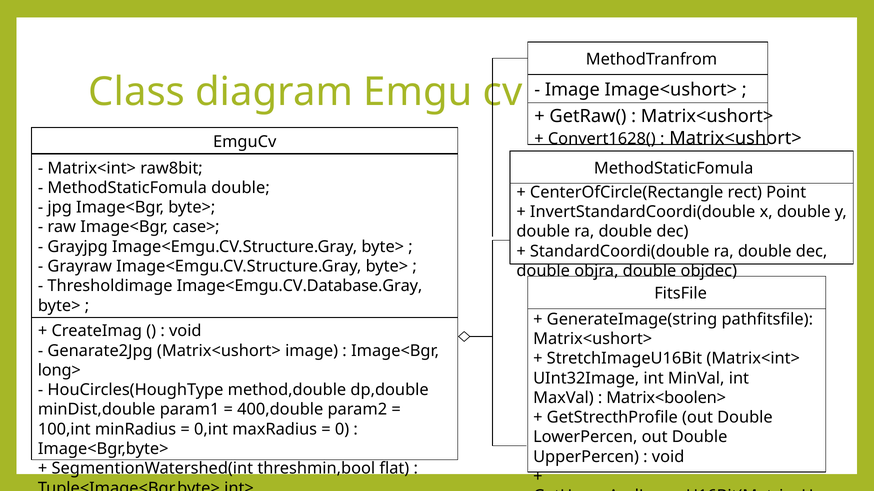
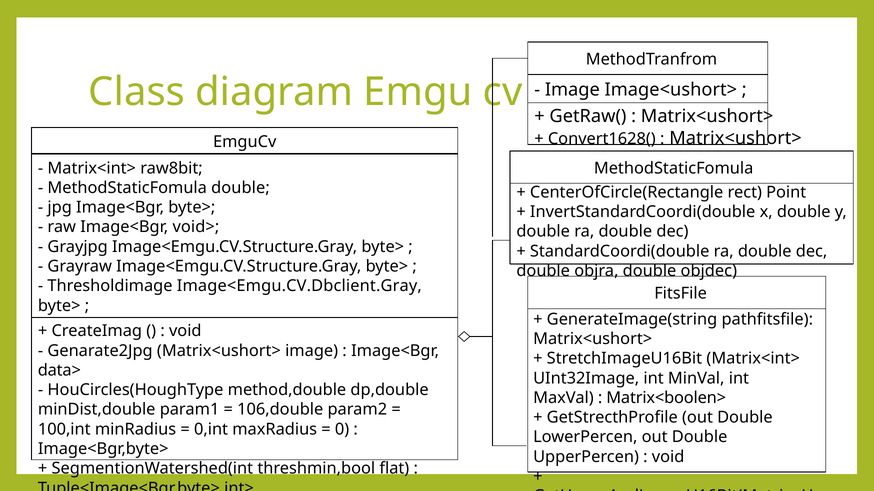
case>: case> -> void> (196, 227)
Image<Emgu.CV.Database.Gray: Image<Emgu.CV.Database.Gray -> Image<Emgu.CV.Dbclient.Gray (299, 286)
long>: long> -> data> (59, 371)
400,double: 400,double -> 106,double (280, 410)
